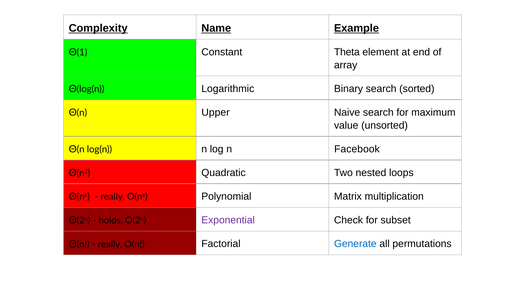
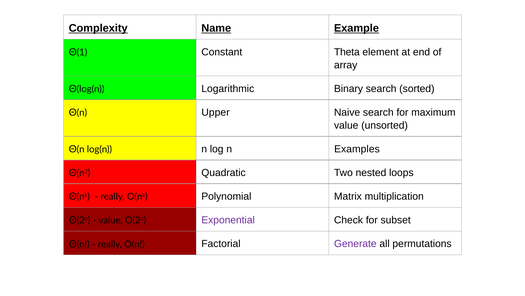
Facebook: Facebook -> Examples (357, 149)
holds: holds -> value (111, 220)
Generate colour: blue -> purple (355, 243)
